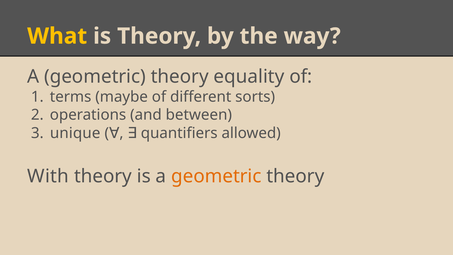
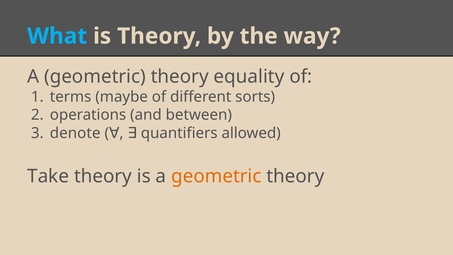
What colour: yellow -> light blue (57, 36)
unique: unique -> denote (75, 133)
With: With -> Take (48, 176)
